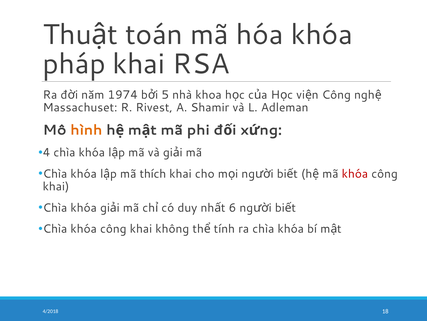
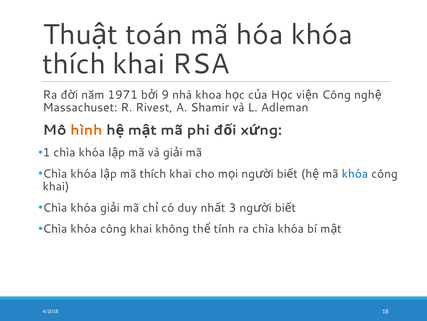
pháp: pháp -> thích (74, 64)
1974: 1974 -> 1971 (123, 95)
5: 5 -> 9 (165, 95)
4: 4 -> 1 (46, 152)
khóa colour: red -> blue (355, 173)
6: 6 -> 3 (232, 207)
